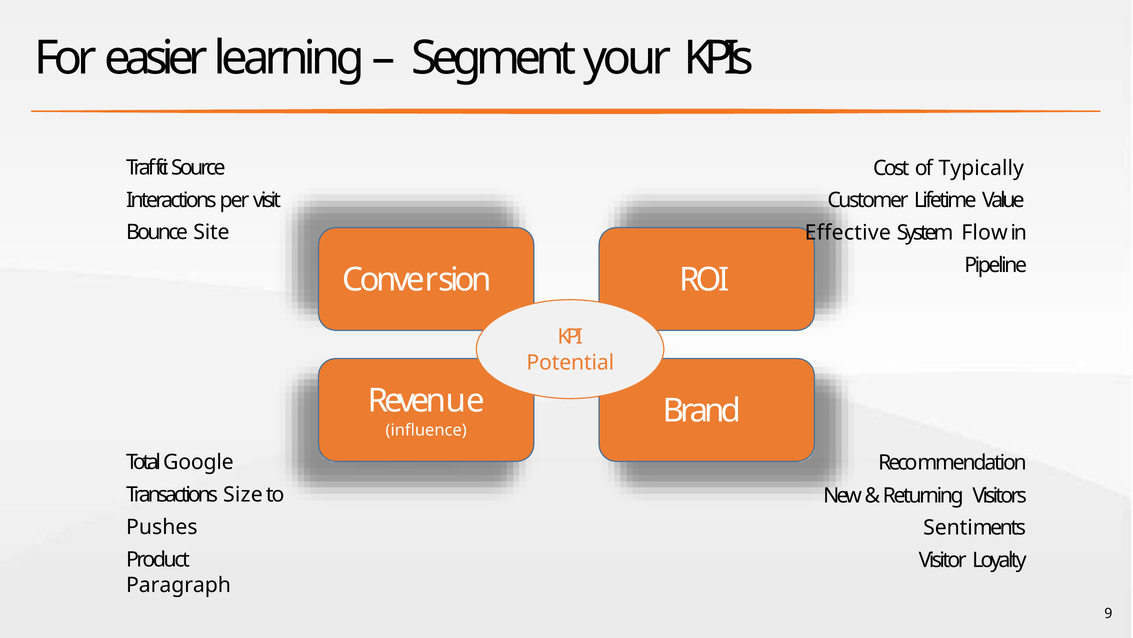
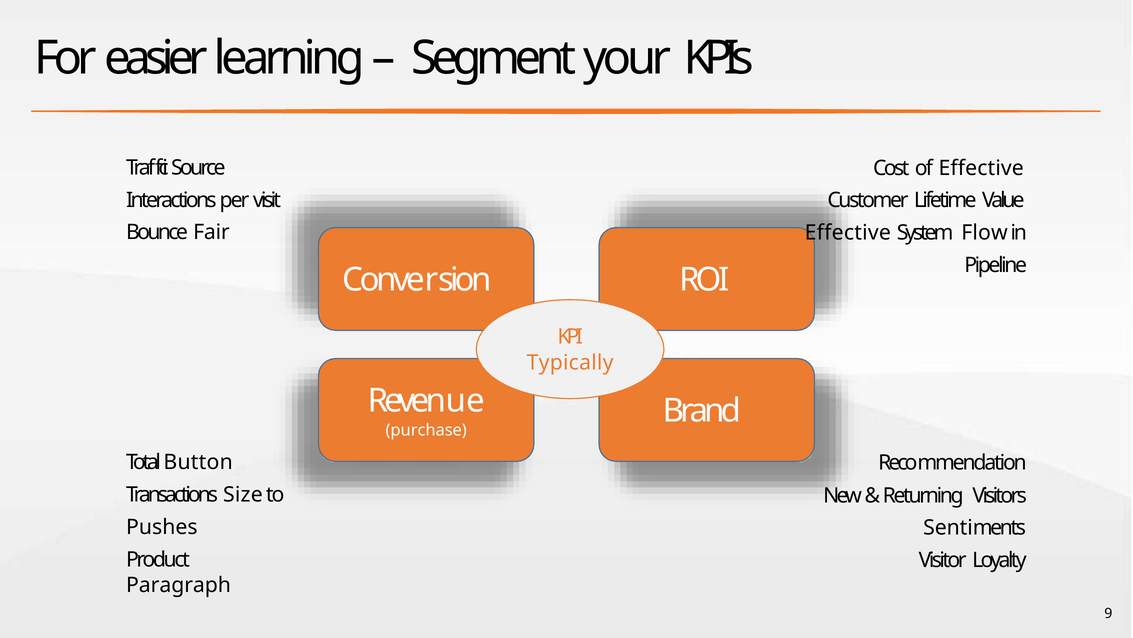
of Typically: Typically -> Effective (981, 168)
Site: Site -> Fair (211, 232)
Potential: Potential -> Typically (570, 362)
influence: influence -> purchase (426, 430)
Google: Google -> Button (198, 462)
